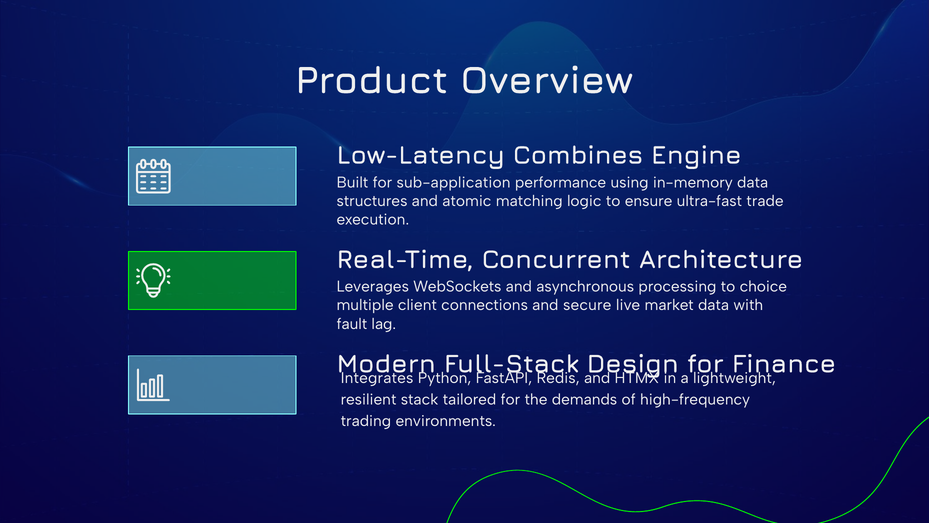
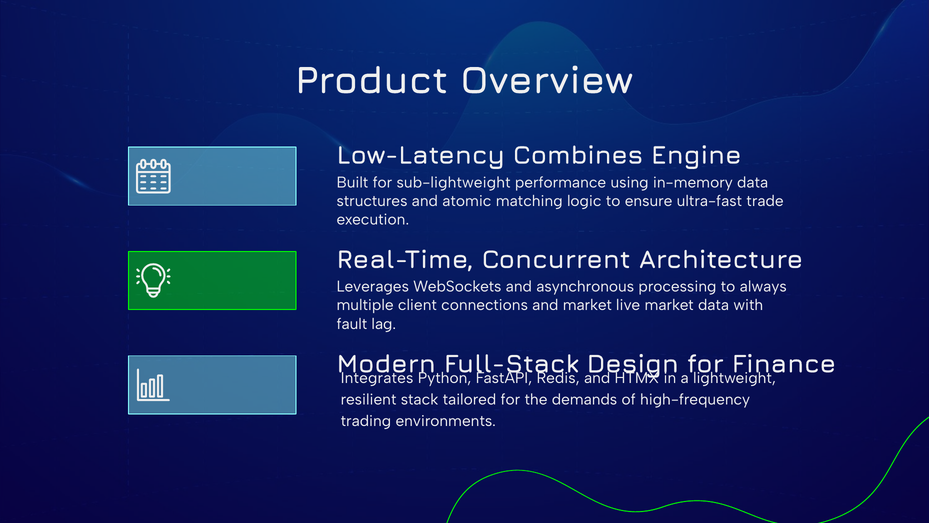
sub-application: sub-application -> sub-lightweight (454, 182)
choice: choice -> always (763, 287)
and secure: secure -> market (587, 305)
